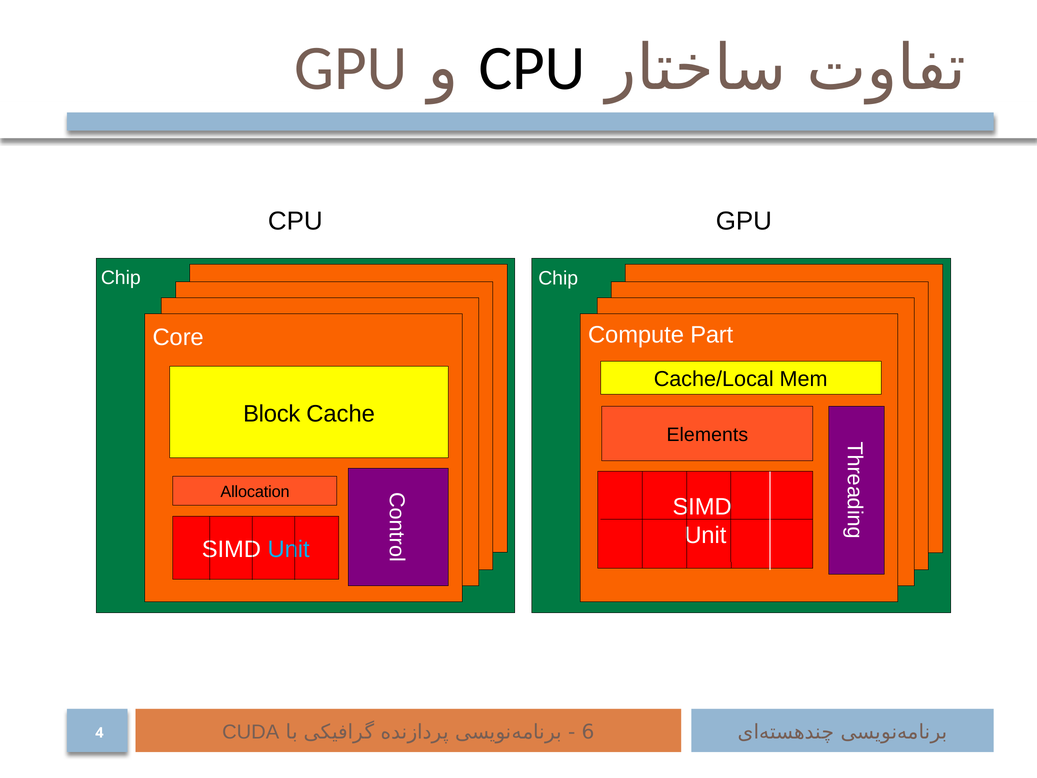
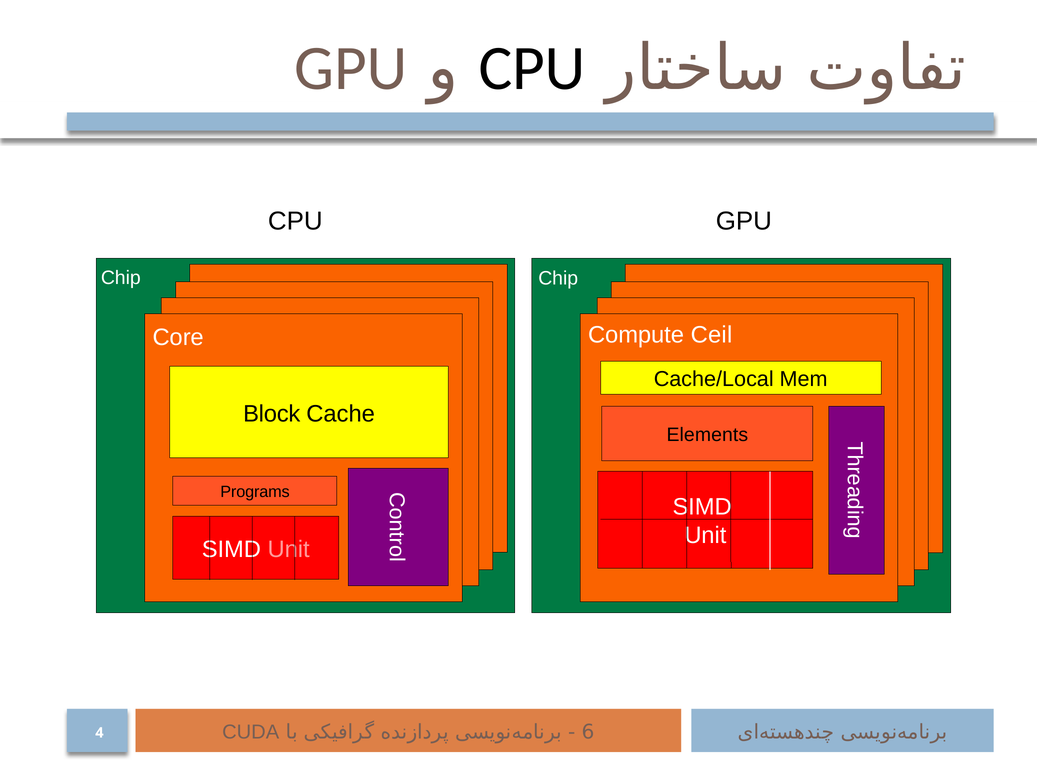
Part: Part -> Ceil (711, 335)
Allocation: Allocation -> Programs (255, 492)
Unit colour: light blue -> pink (289, 549)
